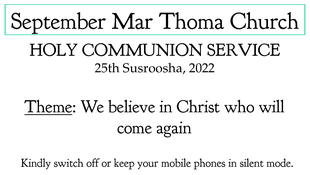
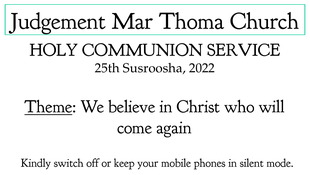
September: September -> Judgement (58, 21)
